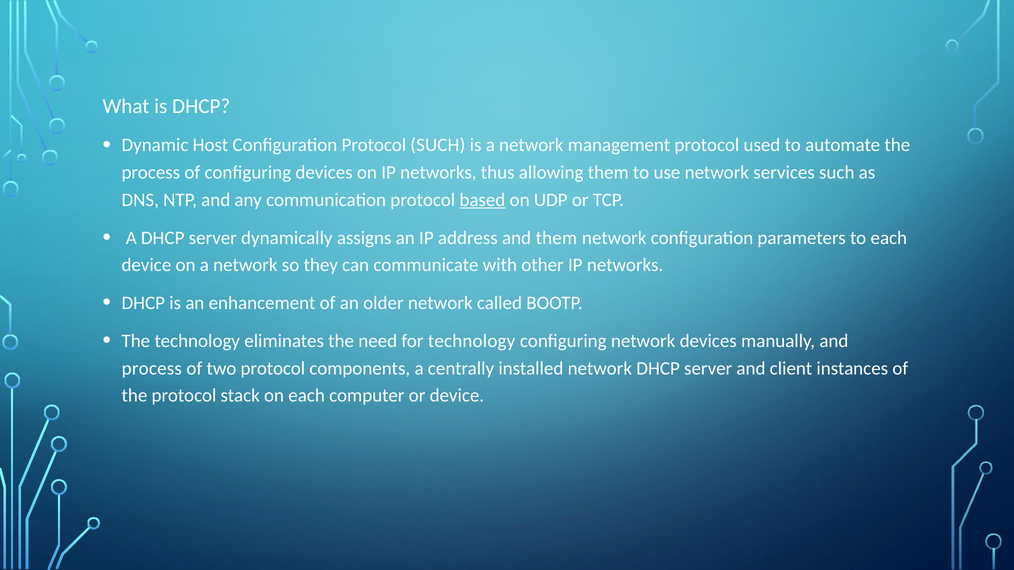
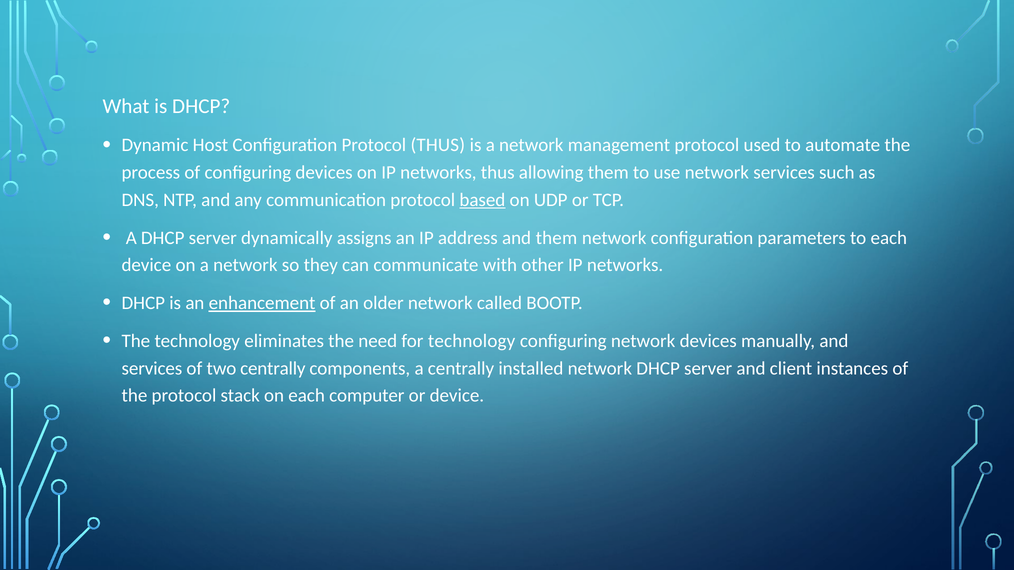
Protocol SUCH: SUCH -> THUS (438, 145)
enhancement underline: none -> present (262, 303)
process: process -> services (152, 369)
two protocol: protocol -> centrally (273, 369)
